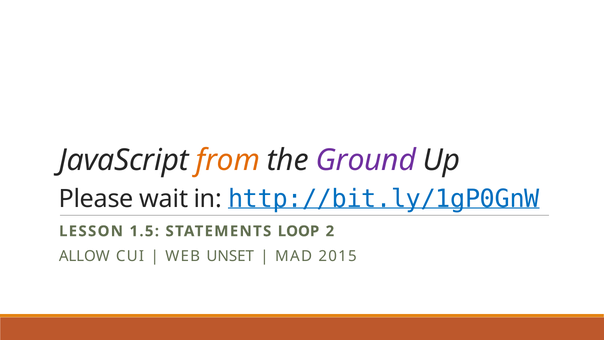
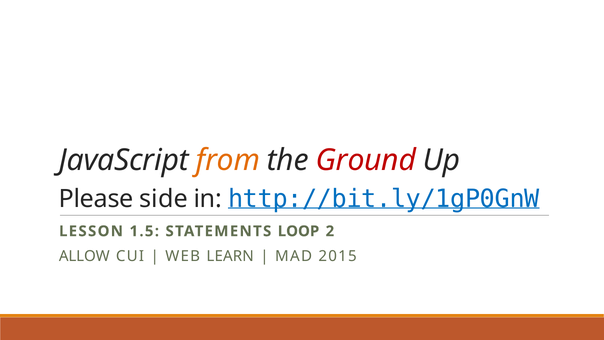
Ground colour: purple -> red (366, 160)
wait: wait -> side (164, 199)
UNSET: UNSET -> LEARN (230, 256)
